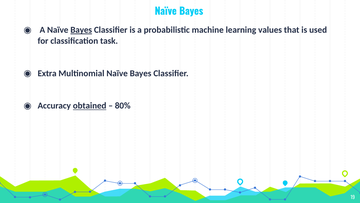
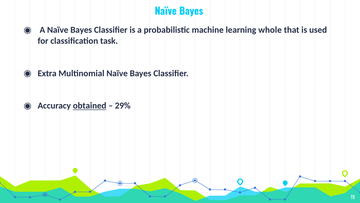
Bayes underline: present -> none (81, 30)
values: values -> whole (270, 30)
80%: 80% -> 29% (123, 106)
